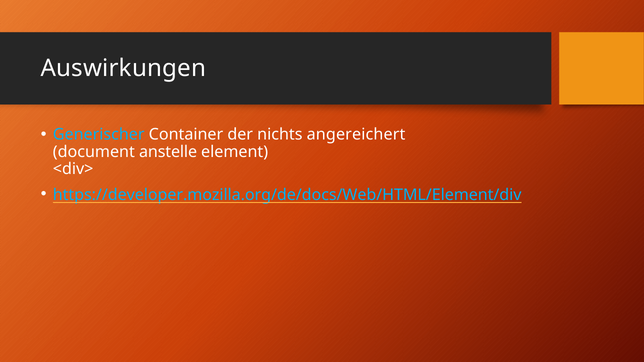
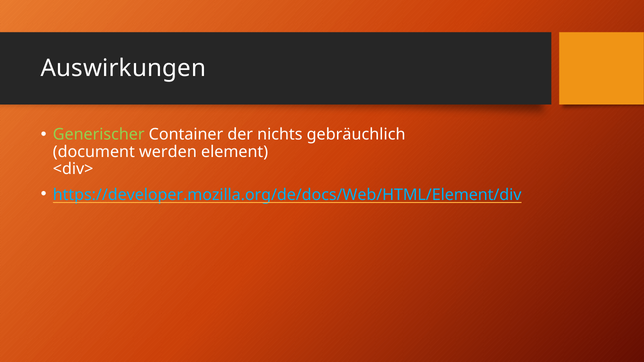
Generischer colour: light blue -> light green (99, 134)
angereichert: angereichert -> gebräuchlich (356, 134)
anstelle: anstelle -> werden (168, 152)
